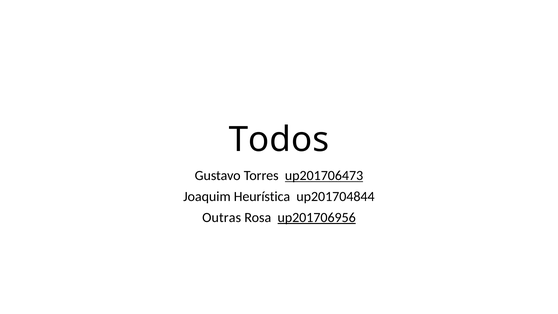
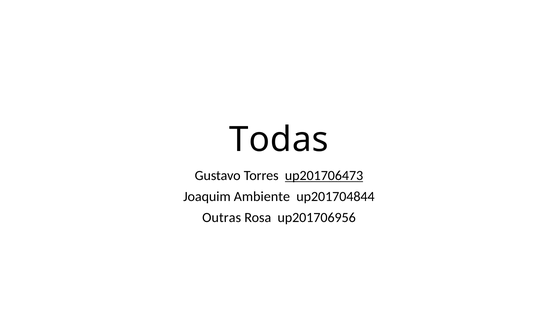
Todos: Todos -> Todas (279, 139)
Heurística: Heurística -> Ambiente (262, 197)
up201706956 underline: present -> none (317, 217)
